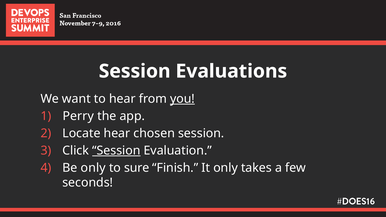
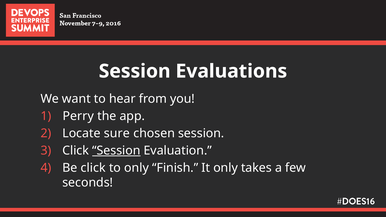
you underline: present -> none (182, 99)
Locate hear: hear -> sure (117, 133)
Be only: only -> click (93, 168)
to sure: sure -> only (137, 168)
